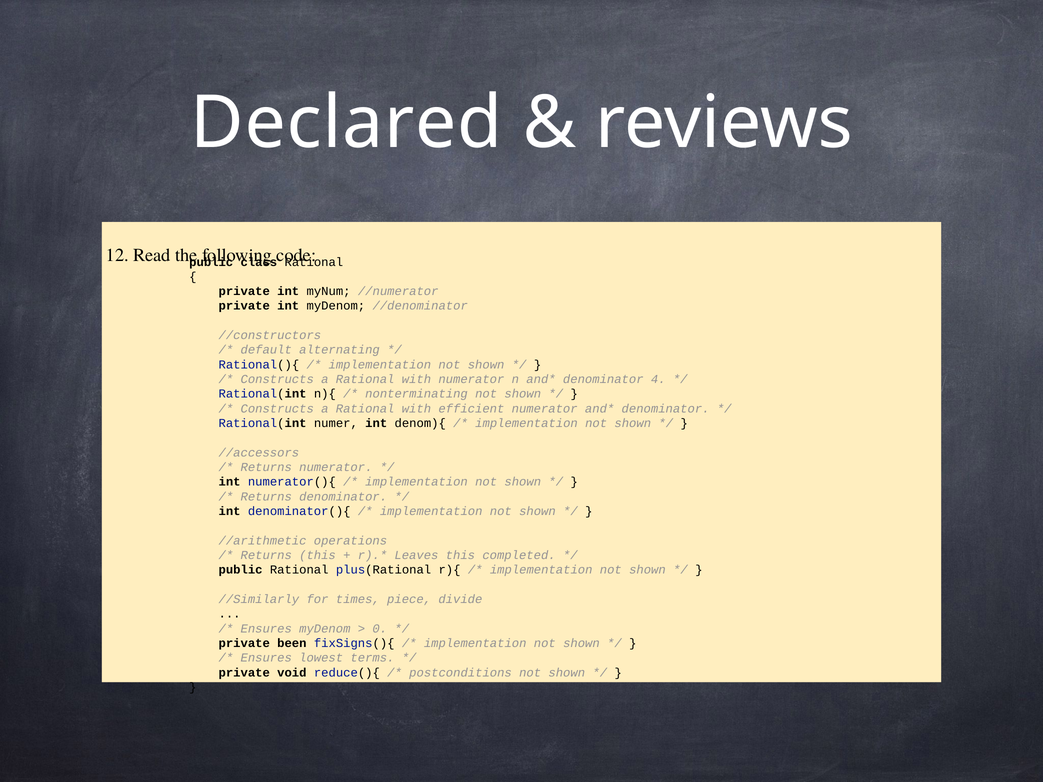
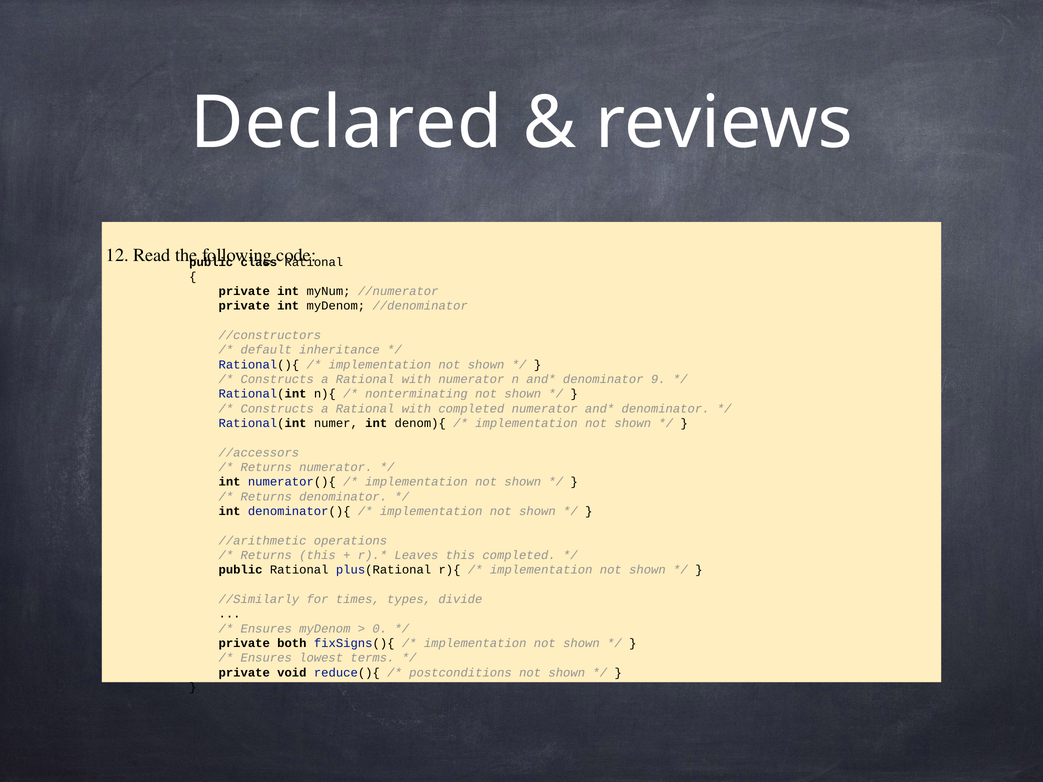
alternating: alternating -> inheritance (339, 350)
4: 4 -> 9 (658, 379)
with efficient: efficient -> completed (471, 409)
piece: piece -> types (409, 599)
been: been -> both (292, 643)
